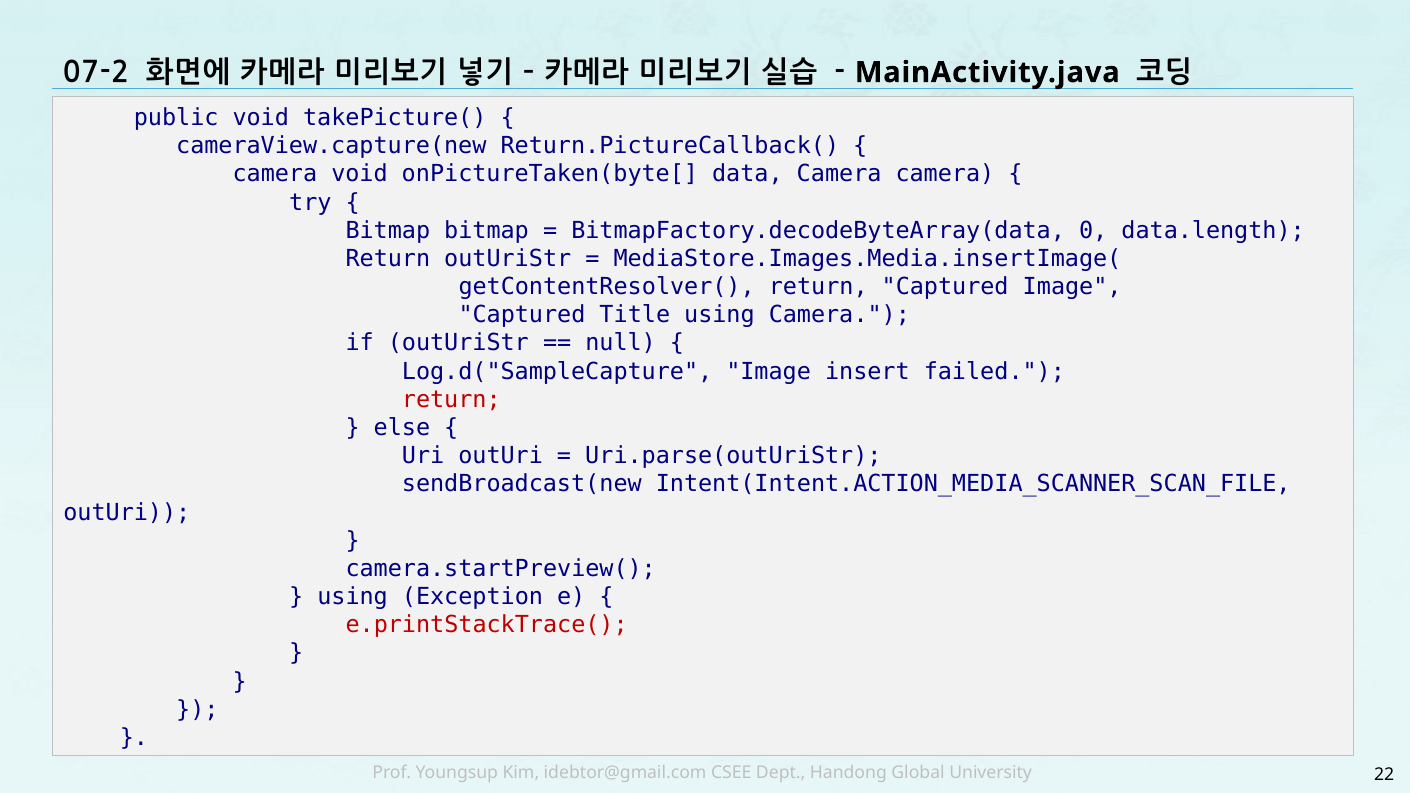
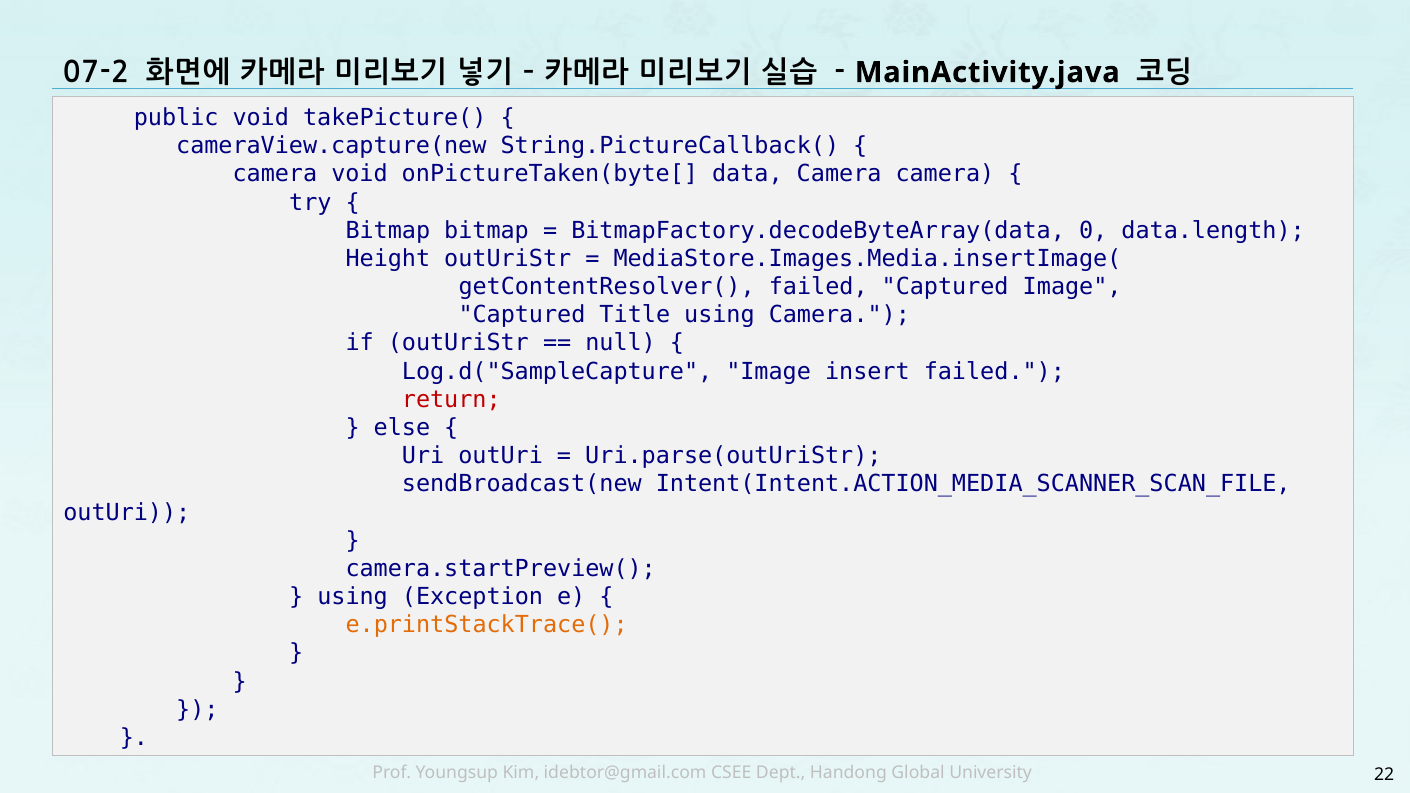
Return.PictureCallback(: Return.PictureCallback( -> String.PictureCallback( (670, 146)
Return: Return -> Height (388, 259)
getContentResolver( return: return -> failed (818, 287)
e.printStackTrace( colour: red -> orange (487, 625)
